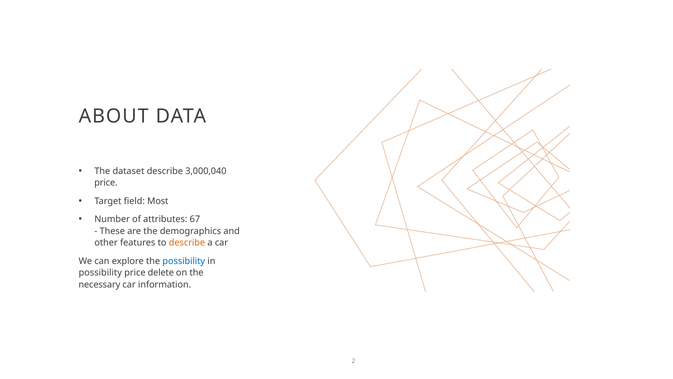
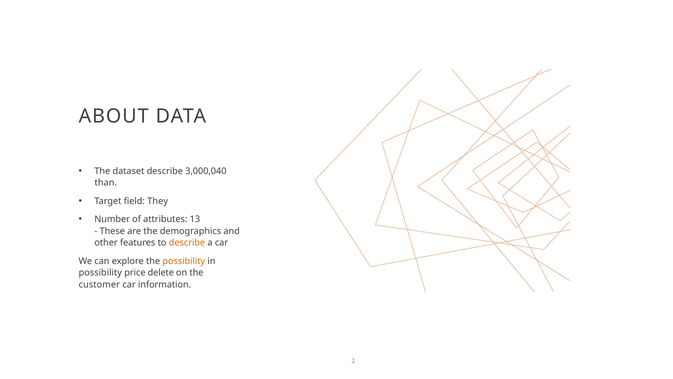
price: price -> than (106, 183)
Most: Most -> They (158, 201)
67: 67 -> 13 (195, 219)
possibility colour: blue -> orange (184, 261)
necessary: necessary -> customer (99, 284)
